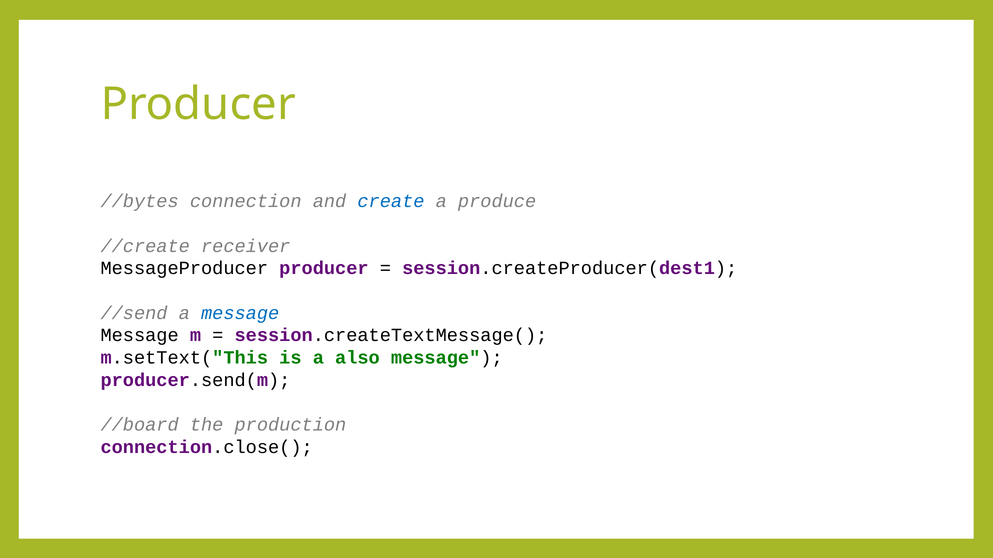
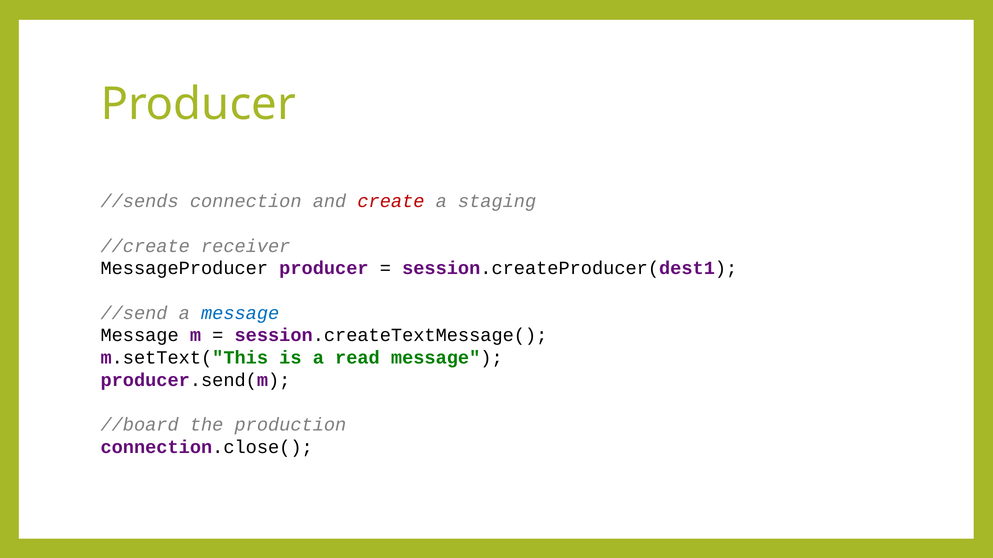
//bytes: //bytes -> //sends (140, 202)
create colour: blue -> red (391, 202)
produce: produce -> staging (497, 202)
also: also -> read (357, 358)
